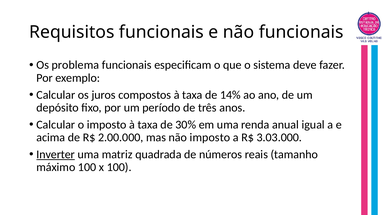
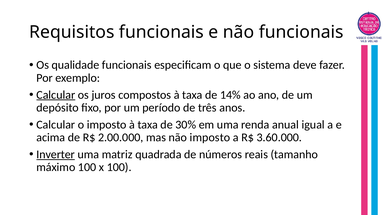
problema: problema -> qualidade (75, 65)
Calcular underline: none -> present (56, 95)
3.03.000: 3.03.000 -> 3.60.000 (279, 138)
